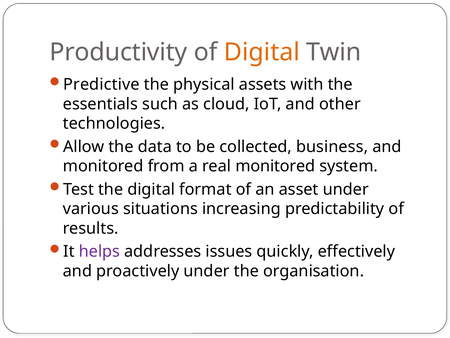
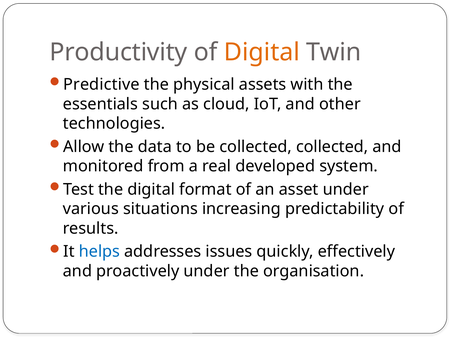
collected business: business -> collected (332, 146)
real monitored: monitored -> developed (275, 166)
helps colour: purple -> blue (99, 251)
